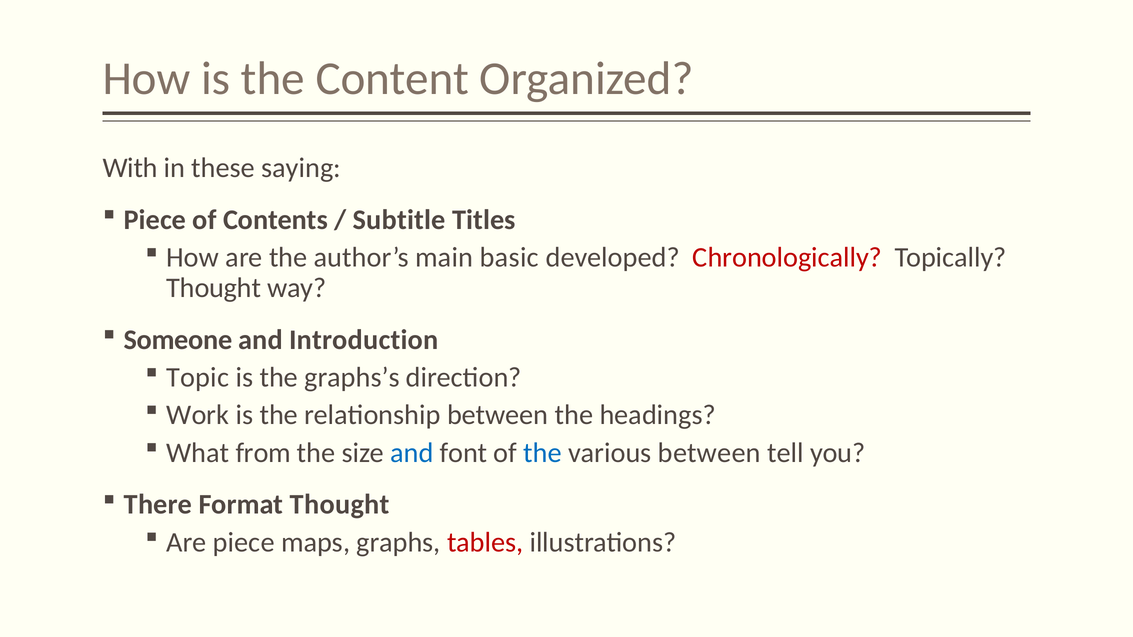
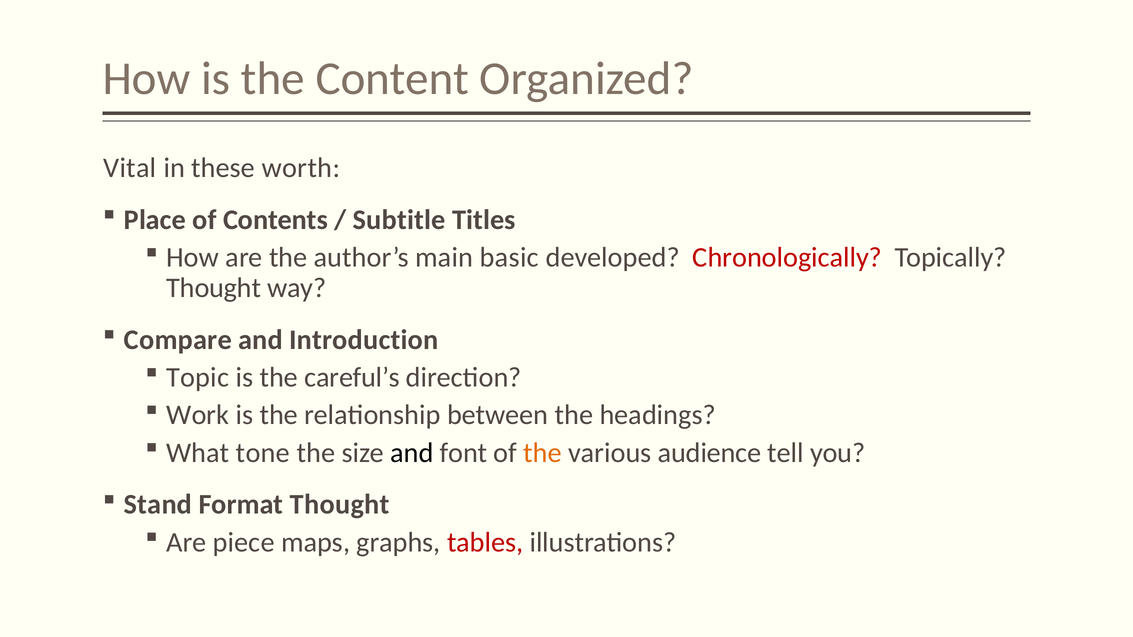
With: With -> Vital (130, 168)
saying: saying -> worth (301, 168)
Piece: Piece -> Place (155, 220)
Someone: Someone -> Compare (178, 340)
graphs’s: graphs’s -> careful’s (352, 378)
from: from -> tone (263, 453)
and colour: blue -> black (412, 453)
the colour: blue -> orange (543, 453)
various between: between -> audience (710, 453)
There: There -> Stand (158, 505)
